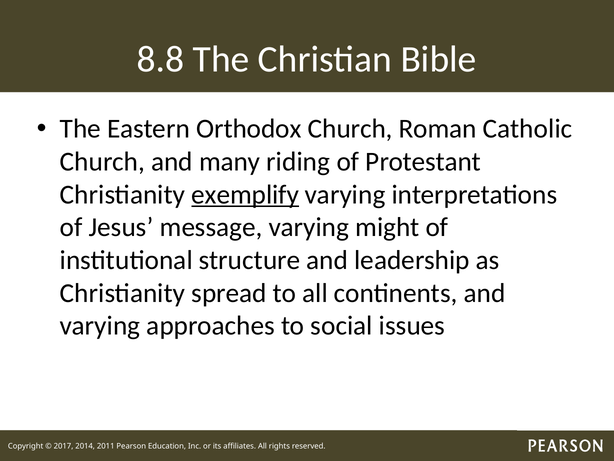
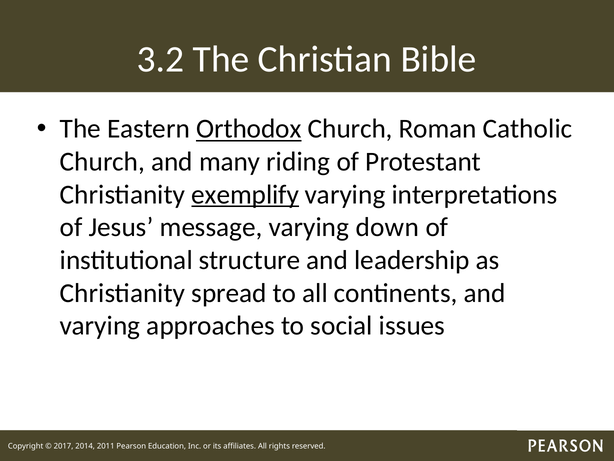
8.8: 8.8 -> 3.2 (161, 59)
Orthodox underline: none -> present (249, 129)
might: might -> down (387, 227)
